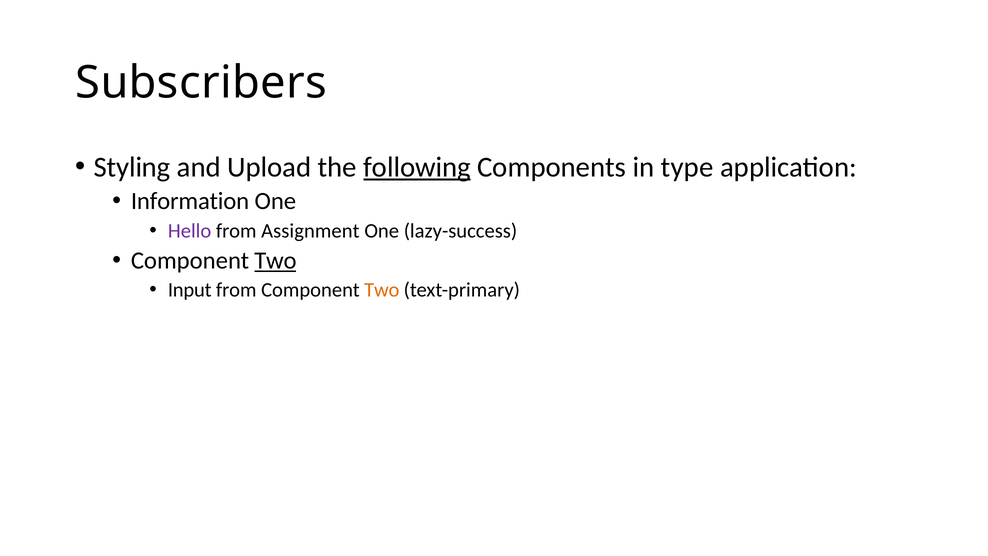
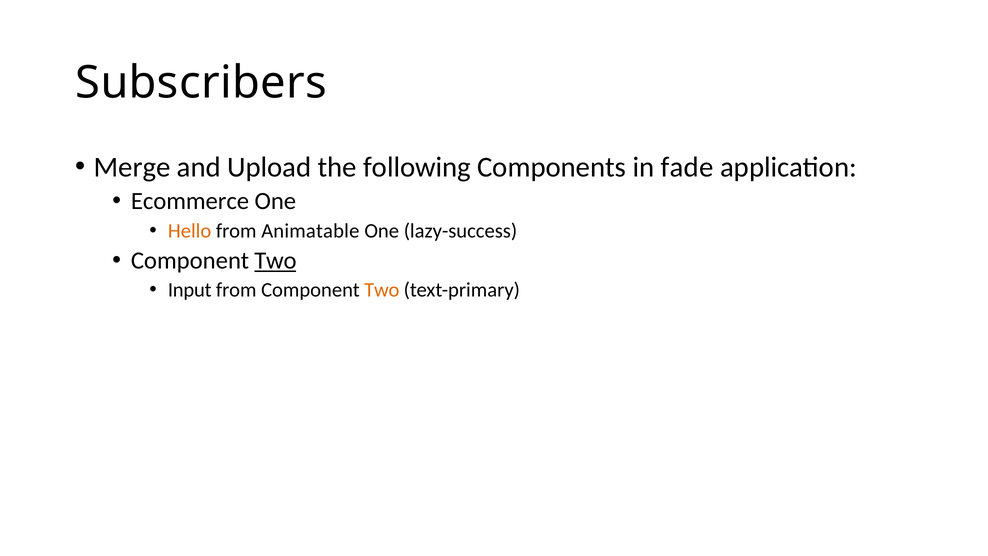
Styling: Styling -> Merge (132, 167)
following underline: present -> none (417, 167)
type: type -> fade (687, 167)
Information: Information -> Ecommerce (190, 201)
Hello colour: purple -> orange (190, 231)
Assignment: Assignment -> Animatable (310, 231)
